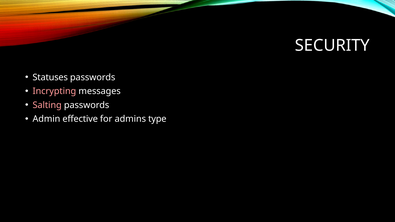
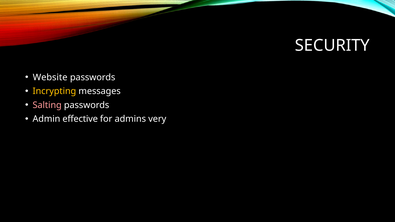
Statuses: Statuses -> Website (50, 77)
Incrypting colour: pink -> yellow (54, 91)
type: type -> very (157, 119)
